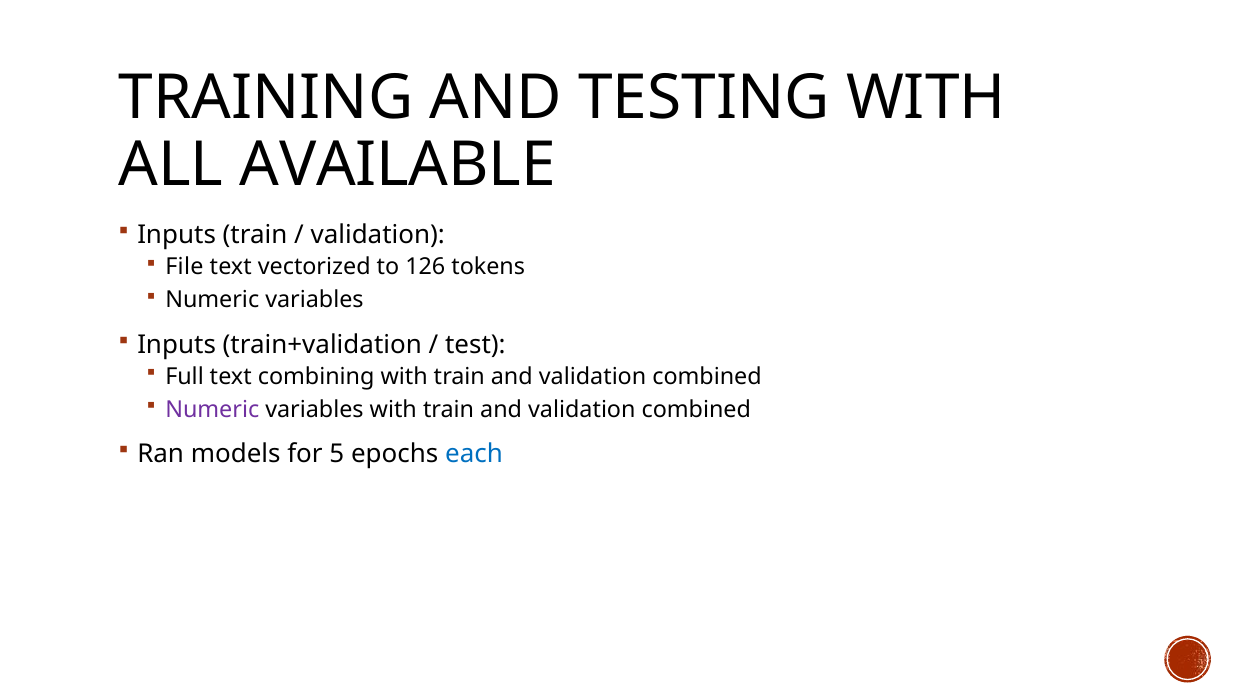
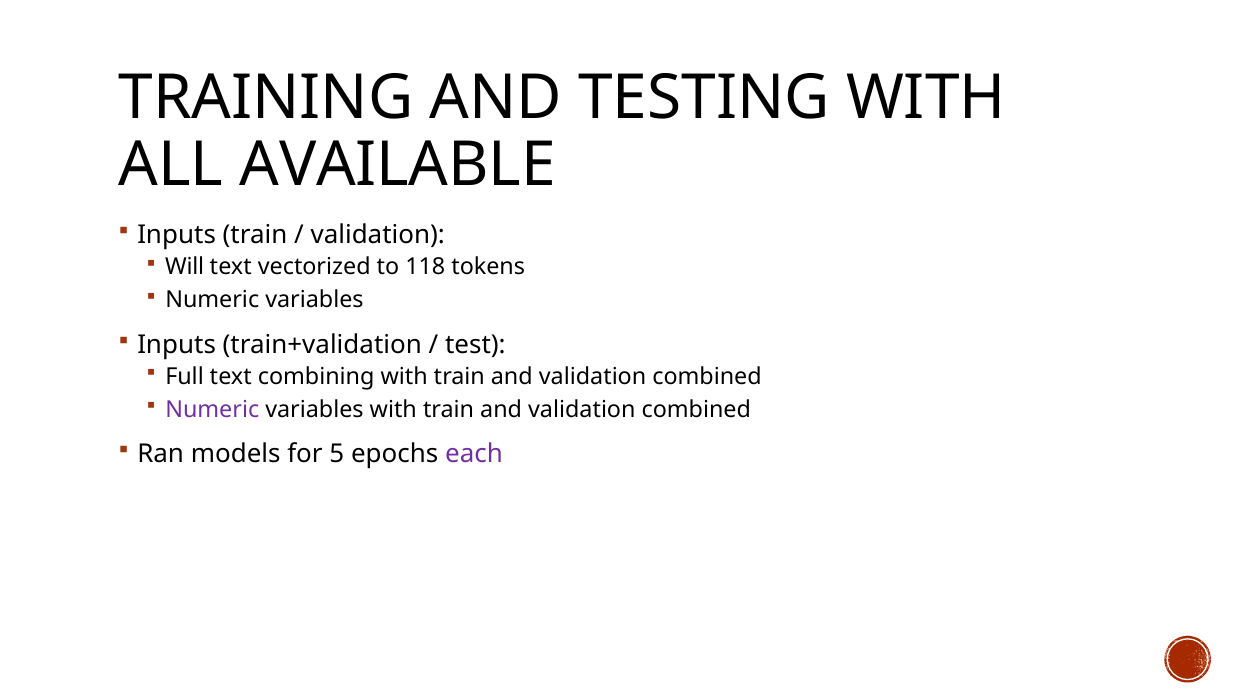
File: File -> Will (185, 267)
126: 126 -> 118 (425, 267)
each colour: blue -> purple (474, 454)
